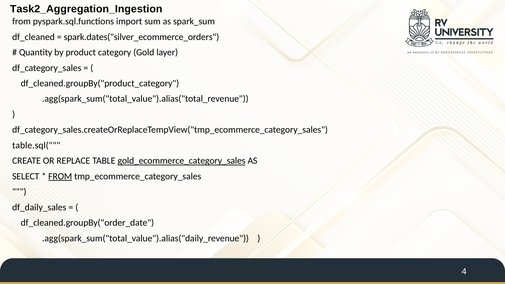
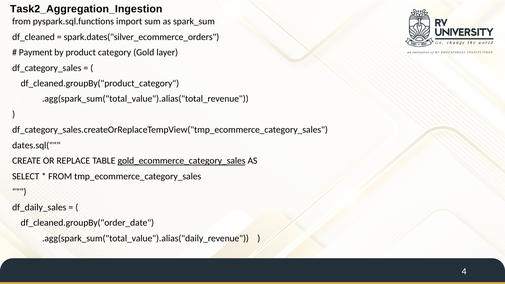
Quantity: Quantity -> Payment (36, 52)
table.sql(: table.sql( -> dates.sql( (36, 145)
FROM underline: present -> none (60, 176)
